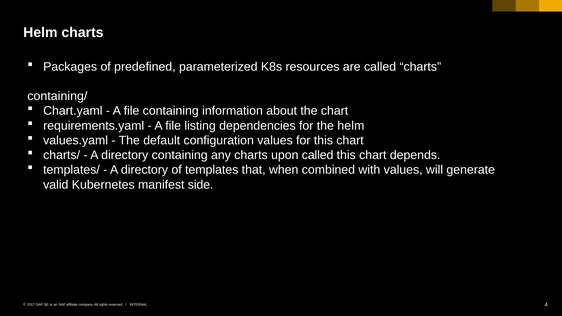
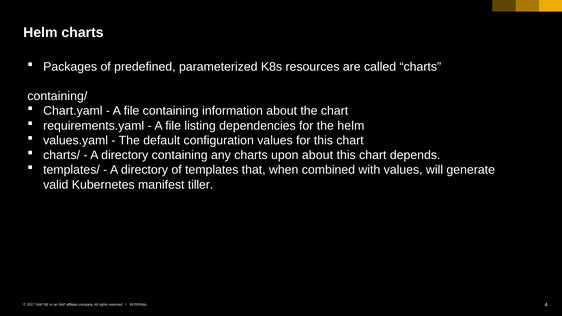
upon called: called -> about (317, 155)
side: side -> tiller (201, 185)
